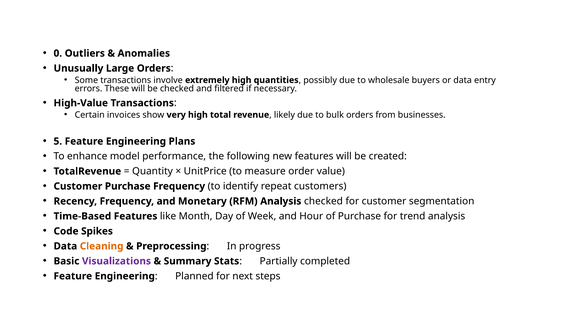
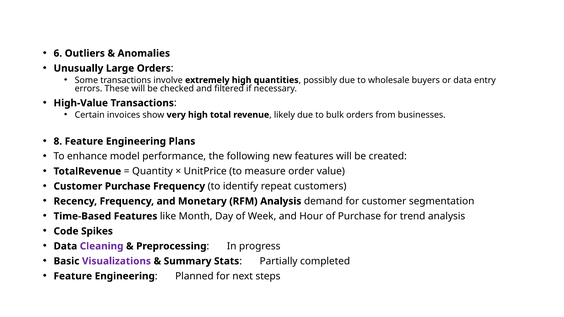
0: 0 -> 6 (58, 53)
5: 5 -> 8 (58, 141)
Analysis checked: checked -> demand (324, 201)
Cleaning colour: orange -> purple (102, 246)
